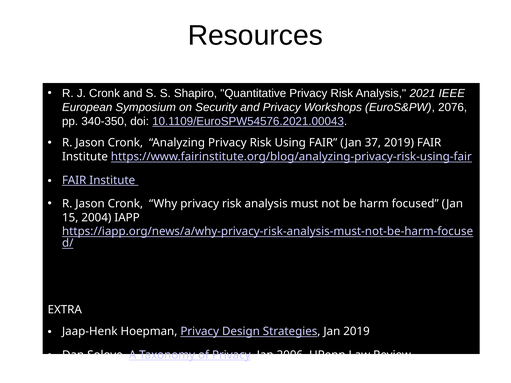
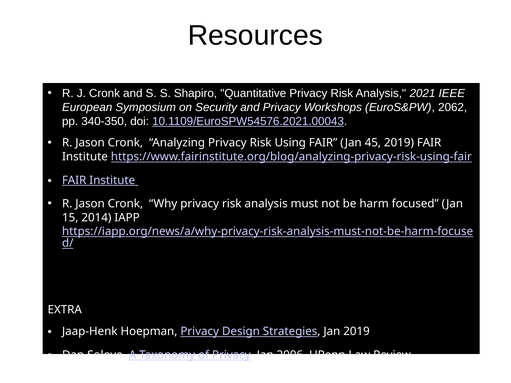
2076: 2076 -> 2062 (453, 107)
37: 37 -> 45 (373, 143)
2004: 2004 -> 2014 (96, 218)
